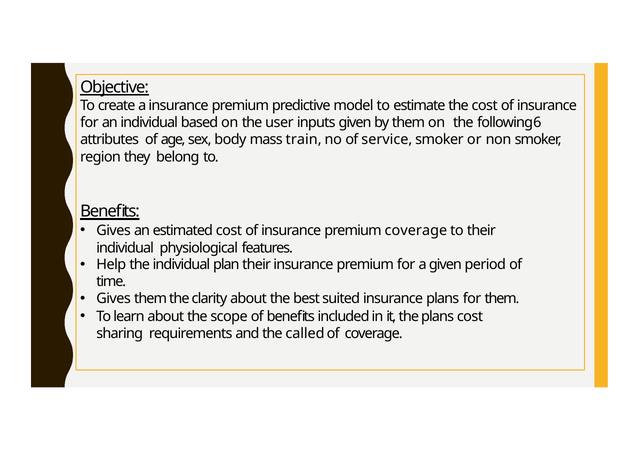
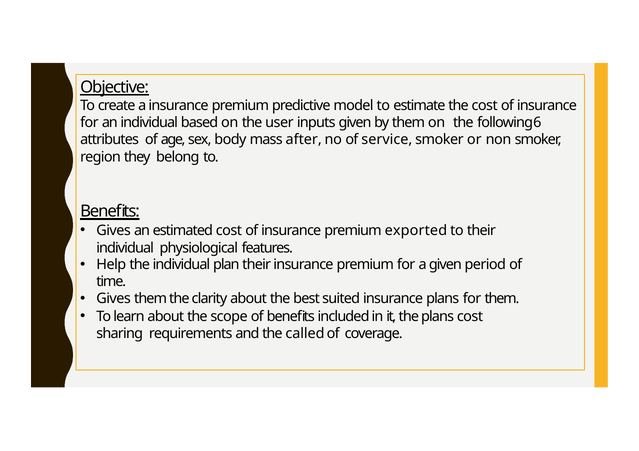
train: train -> after (304, 140)
premium coverage: coverage -> exported (416, 231)
